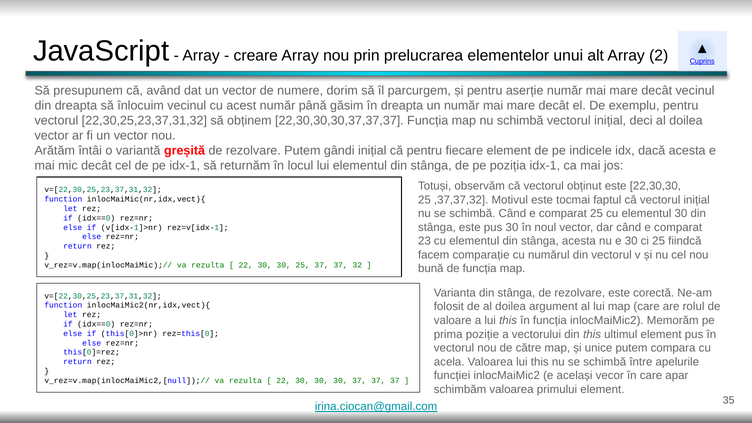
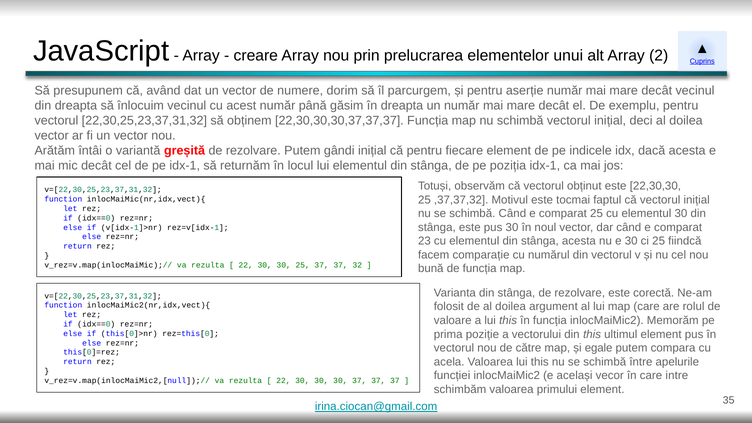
unice: unice -> egale (599, 348)
apar: apar -> intre (677, 376)
